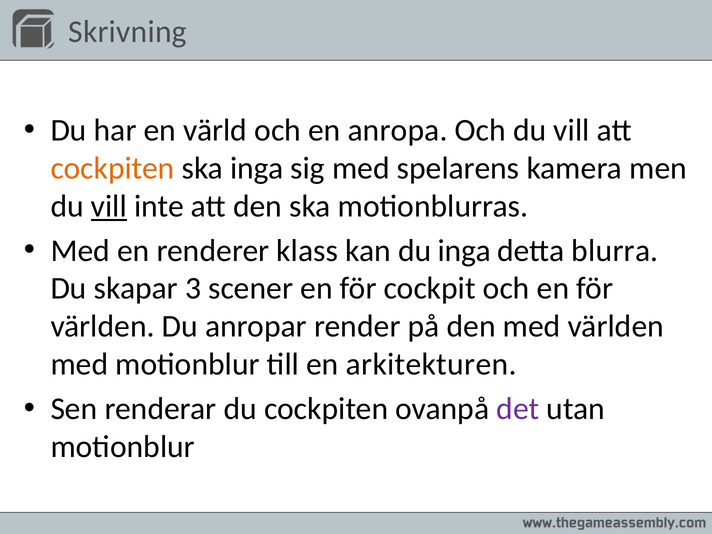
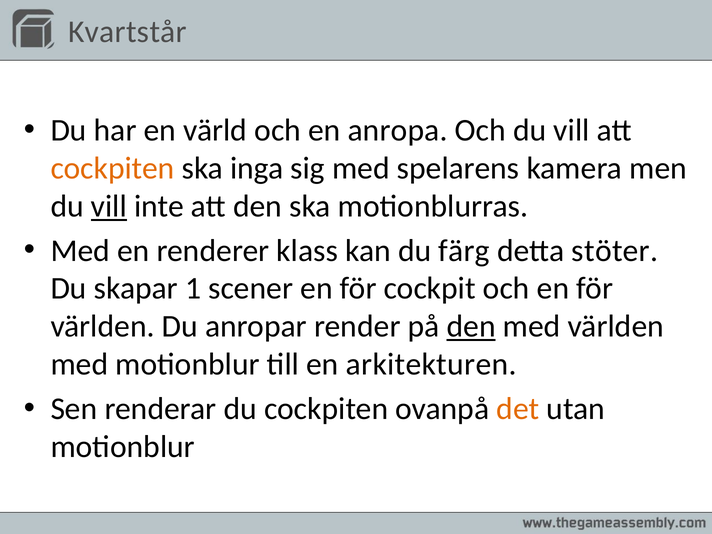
Skrivning: Skrivning -> Kvartstår (128, 32)
du inga: inga -> färg (464, 251)
blurra: blurra -> stöter (615, 251)
3: 3 -> 1 (193, 289)
den underline: none -> present (471, 327)
det colour: purple -> orange (518, 409)
